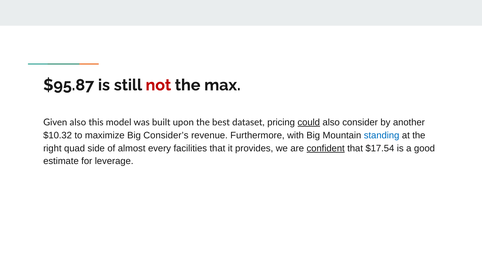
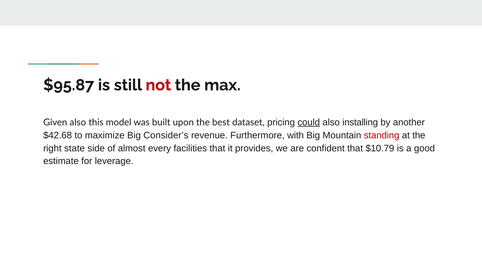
consider: consider -> installing (360, 122)
$10.32: $10.32 -> $42.68 (58, 135)
standing colour: blue -> red (382, 135)
quad: quad -> state (75, 148)
confident underline: present -> none (326, 148)
$17.54: $17.54 -> $10.79 (380, 148)
